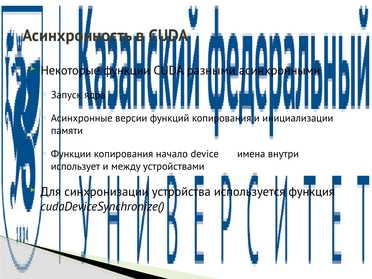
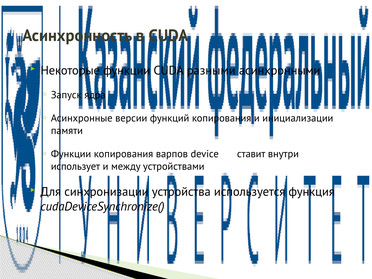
начало: начало -> варпов (172, 154)
имена: имена -> ставит (251, 154)
